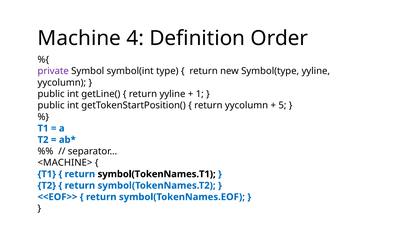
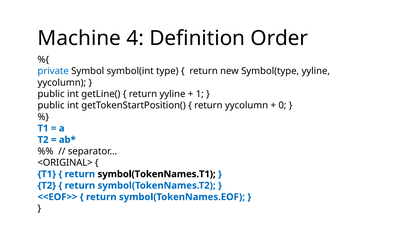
private colour: purple -> blue (53, 71)
5: 5 -> 0 (282, 105)
<MACHINE>: <MACHINE> -> <ORIGINAL> (65, 163)
